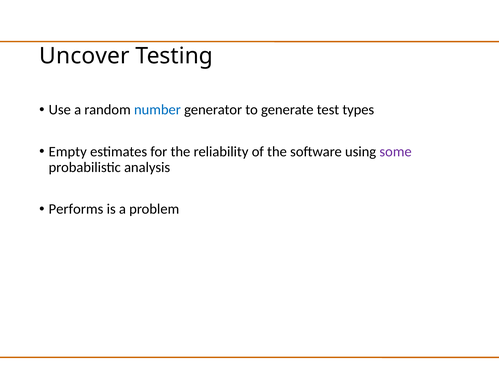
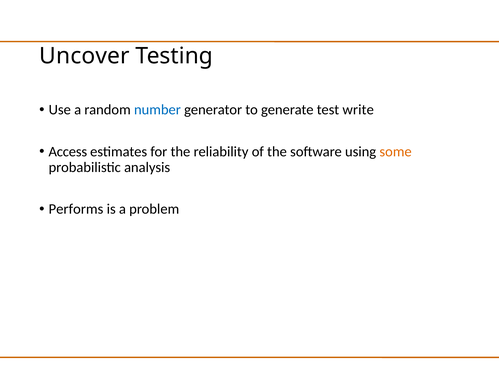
types: types -> write (358, 110)
Empty: Empty -> Access (68, 152)
some colour: purple -> orange (396, 152)
